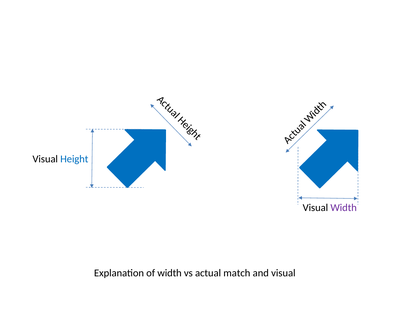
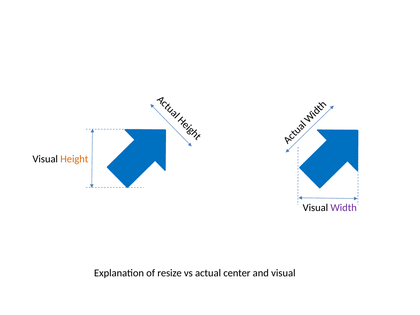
Height colour: blue -> orange (74, 159)
of width: width -> resize (170, 273)
match: match -> center (237, 273)
